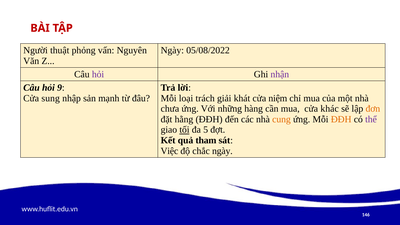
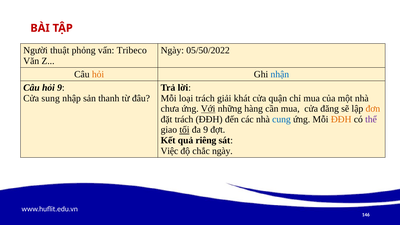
Nguyên: Nguyên -> Tribeco (132, 50)
05/08/2022: 05/08/2022 -> 05/50/2022 (208, 50)
hỏi colour: purple -> orange (98, 74)
nhận colour: purple -> blue (280, 74)
mạnh: mạnh -> thanh (109, 98)
niệm: niệm -> quận (278, 98)
Với underline: none -> present (208, 109)
khác: khác -> đăng (330, 109)
đặt hằng: hằng -> trách (184, 119)
cung colour: orange -> blue (282, 119)
đa 5: 5 -> 9 (206, 130)
tham: tham -> riêng (206, 140)
